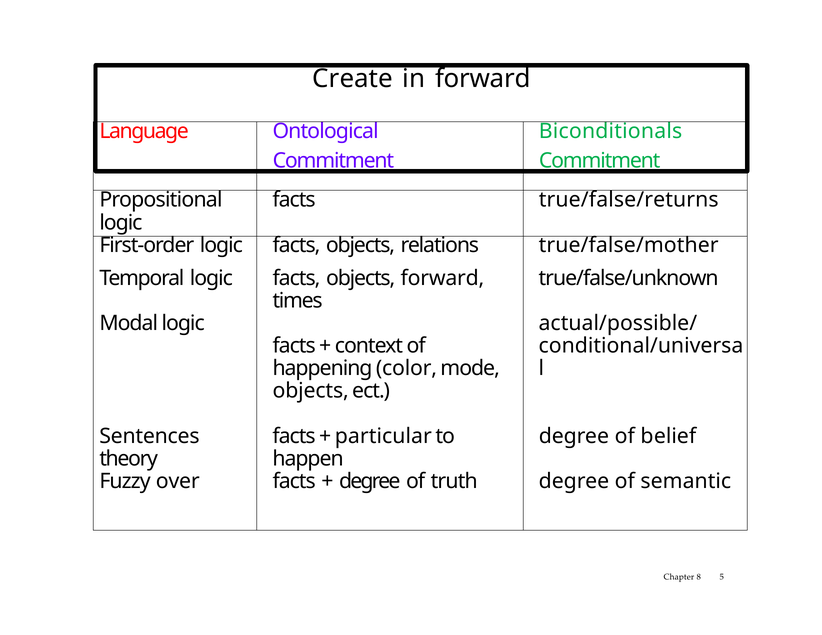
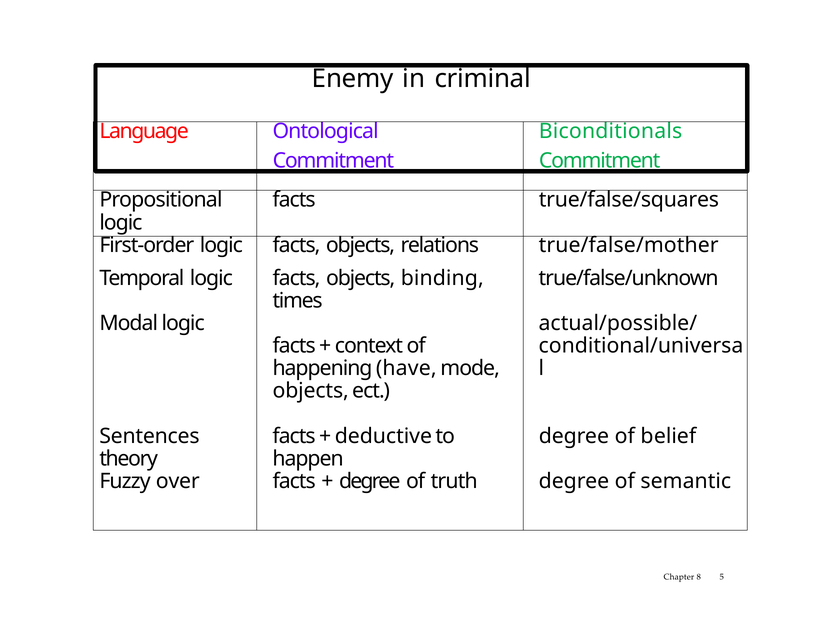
Create: Create -> Enemy (353, 79)
in forward: forward -> criminal (483, 79)
true/false/returns: true/false/returns -> true/false/squares (629, 200)
objects forward: forward -> binding (442, 278)
color: color -> have (406, 368)
particular: particular -> deductive (383, 436)
